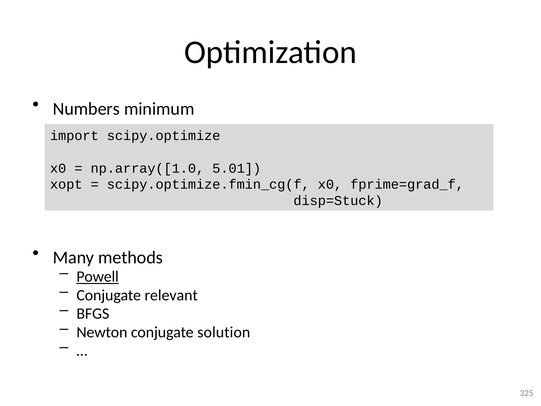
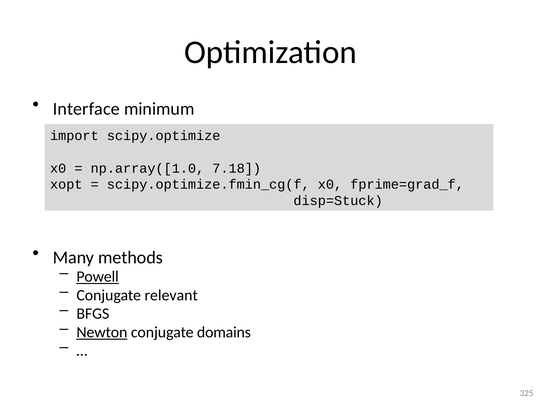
Numbers: Numbers -> Interface (86, 109)
5.01: 5.01 -> 7.18 (237, 168)
Newton underline: none -> present (102, 332)
solution: solution -> domains (224, 332)
